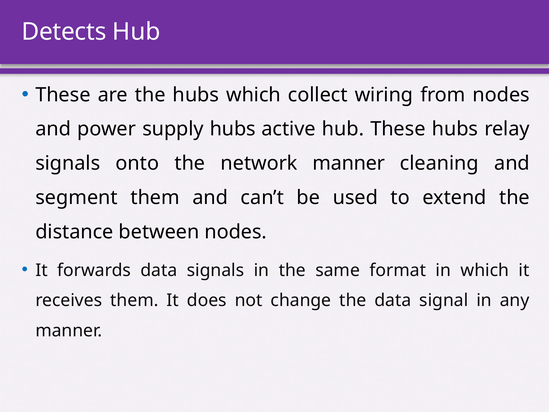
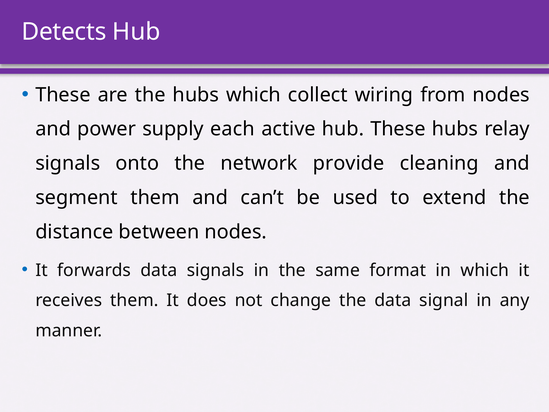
supply hubs: hubs -> each (233, 129)
network manner: manner -> provide (349, 163)
